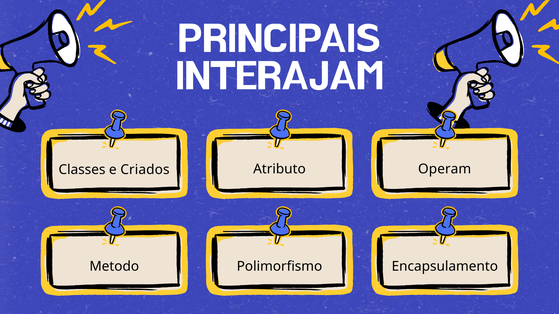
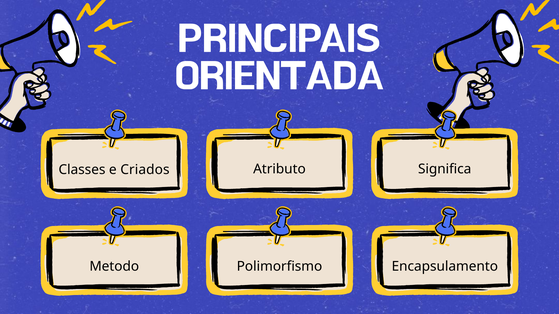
INTERAJAM: INTERAJAM -> ORIENTADA (280, 75)
Operam: Operam -> Significa (445, 169)
